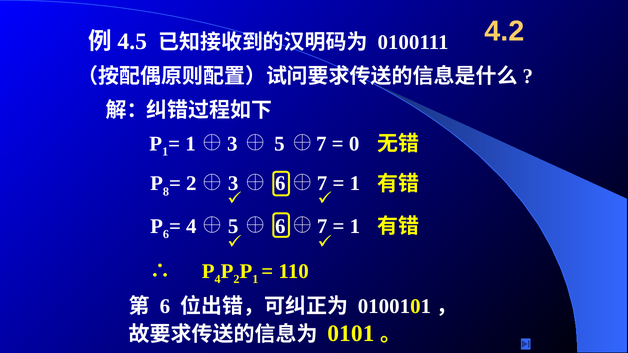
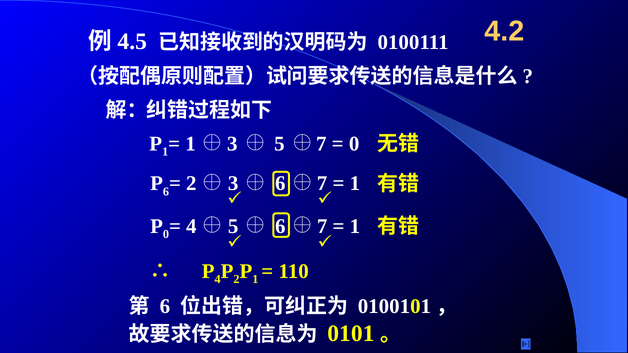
8: 8 -> 6 (166, 192)
6: 6 -> 0 (166, 234)
